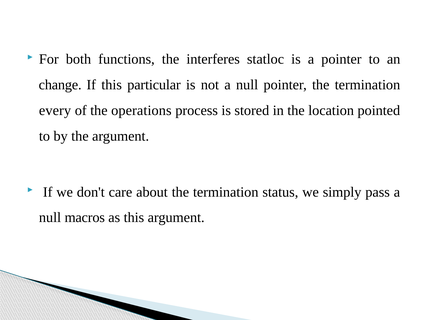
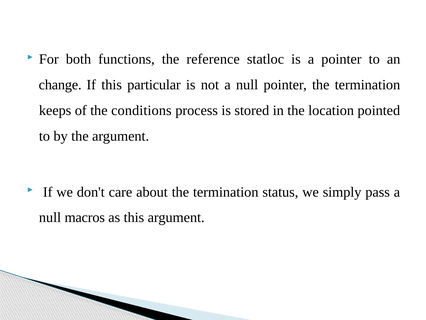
interferes: interferes -> reference (213, 59)
every: every -> keeps (55, 110)
operations: operations -> conditions (141, 110)
